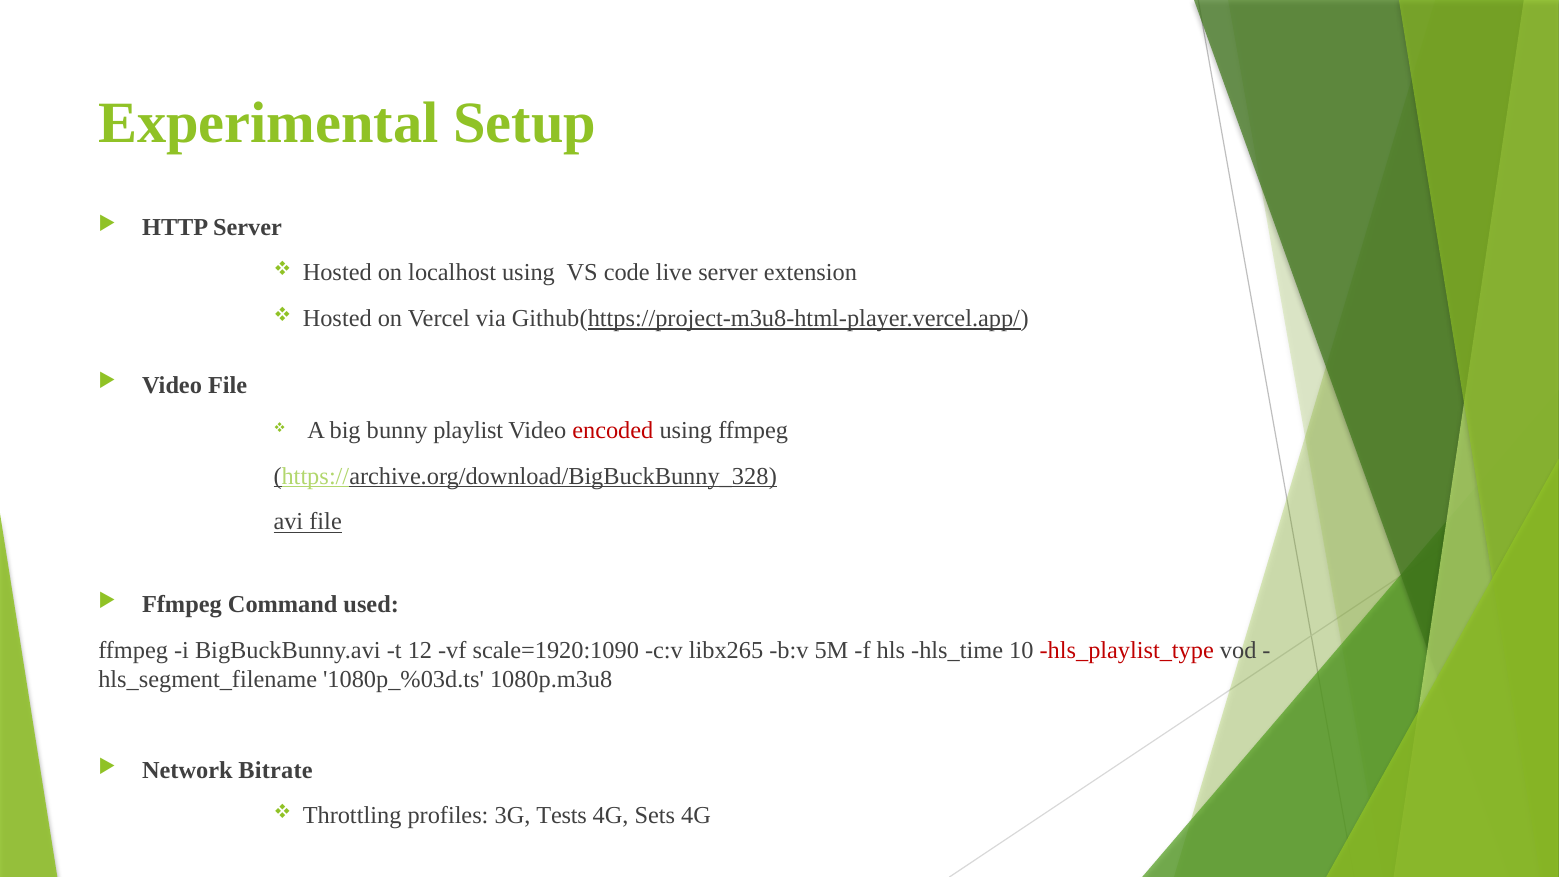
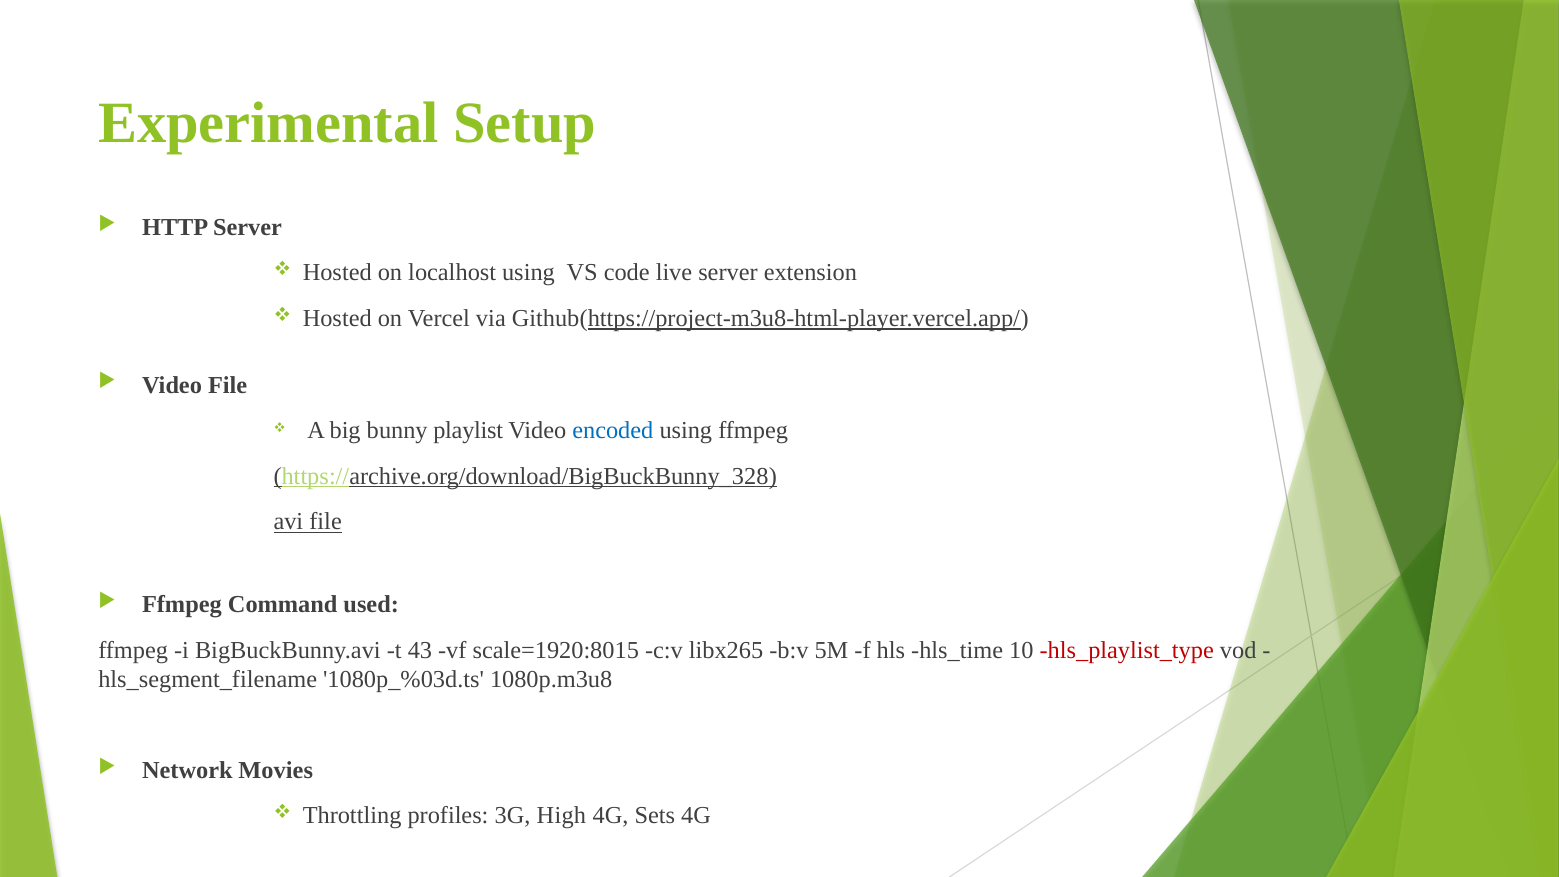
encoded colour: red -> blue (613, 430)
12: 12 -> 43 (420, 650)
scale=1920:1090: scale=1920:1090 -> scale=1920:8015 (556, 650)
Bitrate: Bitrate -> Movies (276, 770)
Tests: Tests -> High (561, 816)
